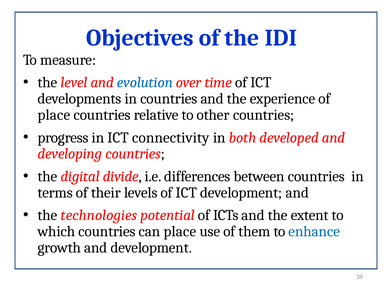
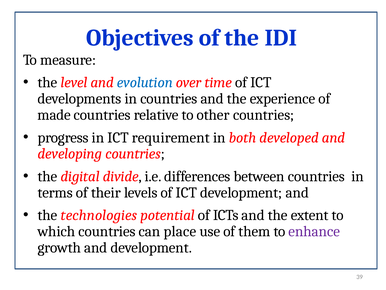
place: place -> made (54, 115)
connectivity: connectivity -> requirement (171, 137)
enhance colour: blue -> purple (314, 231)
